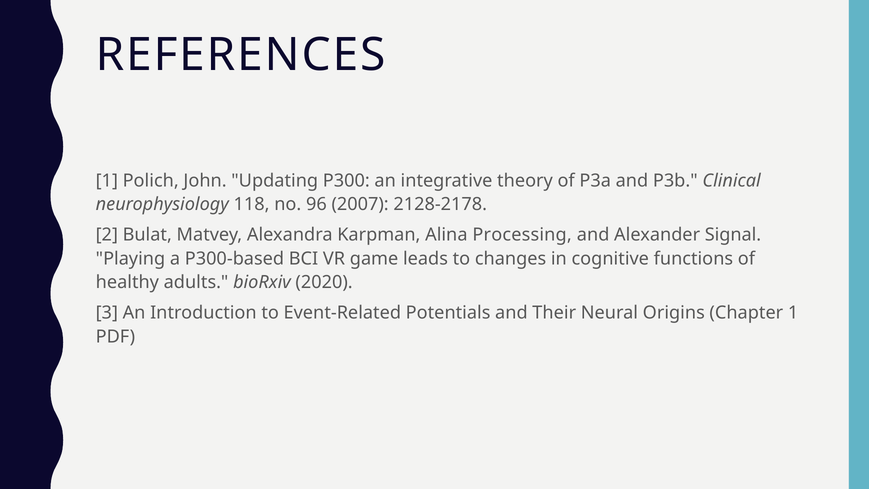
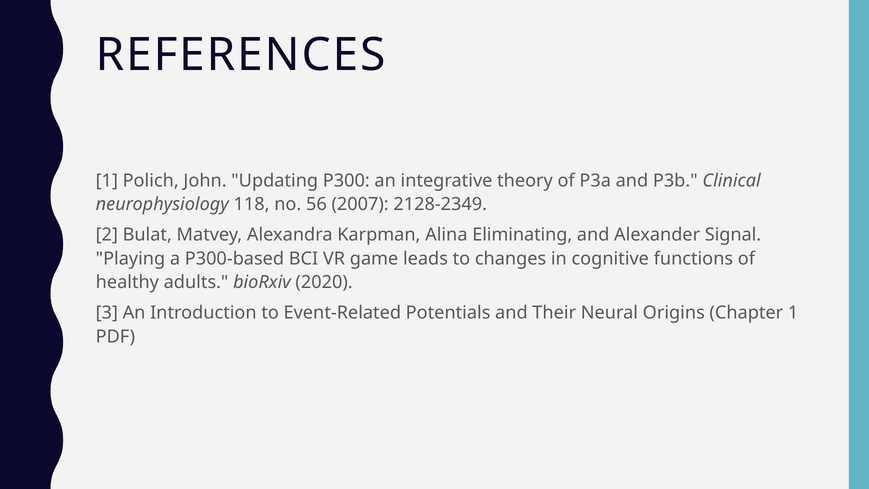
96: 96 -> 56 (316, 204)
2128-2178: 2128-2178 -> 2128-2349 (440, 204)
Processing: Processing -> Eliminating (522, 235)
